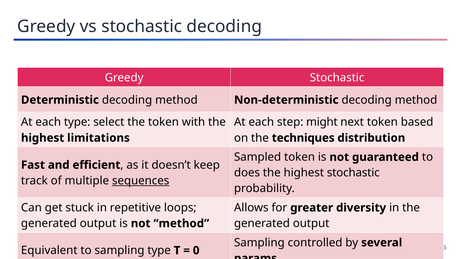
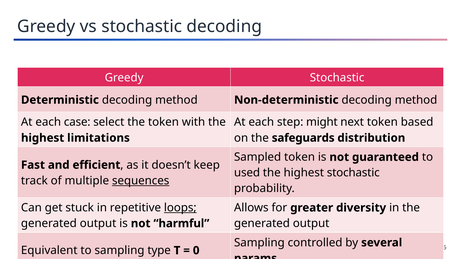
each type: type -> case (77, 122)
techniques: techniques -> safeguards (303, 138)
does: does -> used (247, 173)
loops underline: none -> present (180, 208)
not method: method -> harmful (181, 223)
